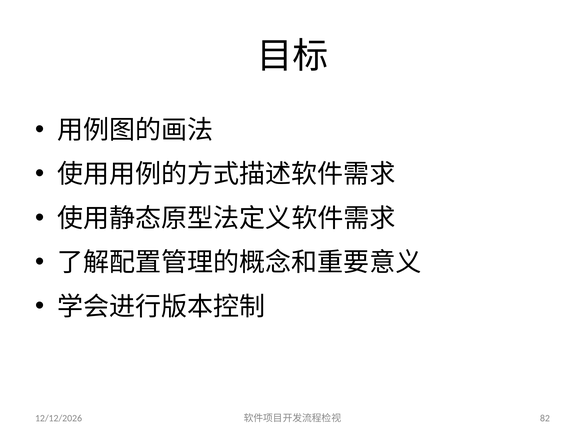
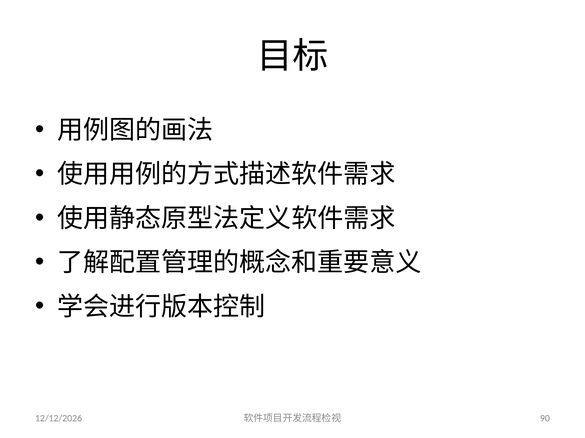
82: 82 -> 90 (545, 419)
